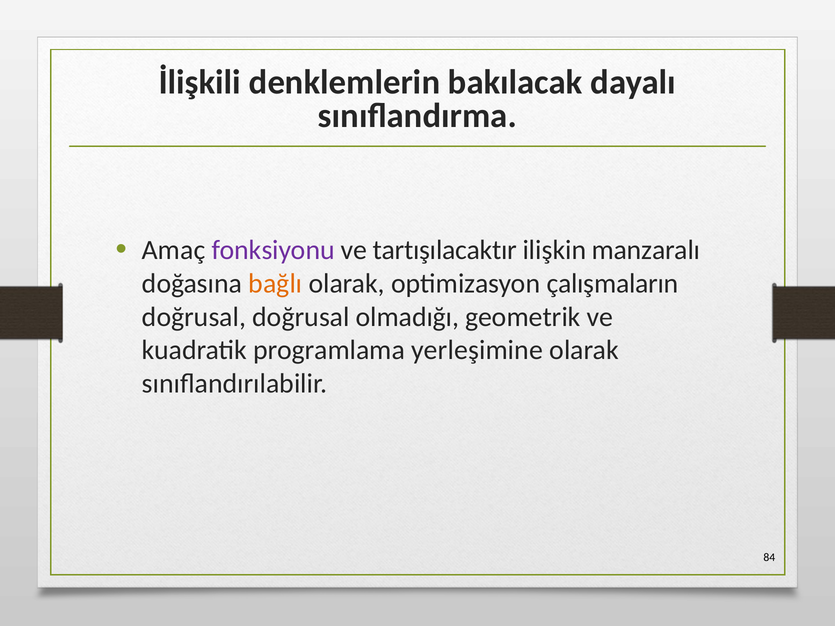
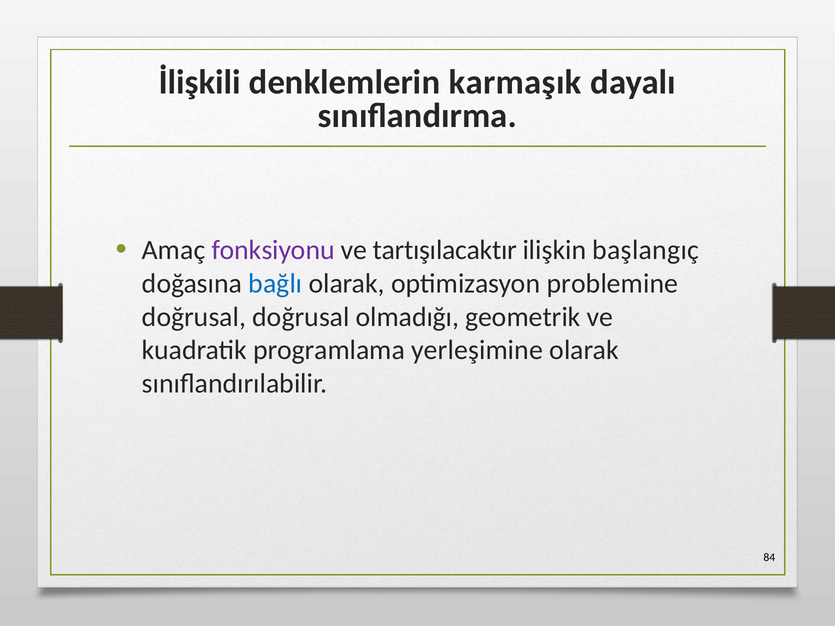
bakılacak: bakılacak -> karmaşık (515, 82)
manzaralı: manzaralı -> başlangıç (646, 250)
bağlı colour: orange -> blue (275, 284)
çalışmaların: çalışmaların -> problemine (612, 284)
